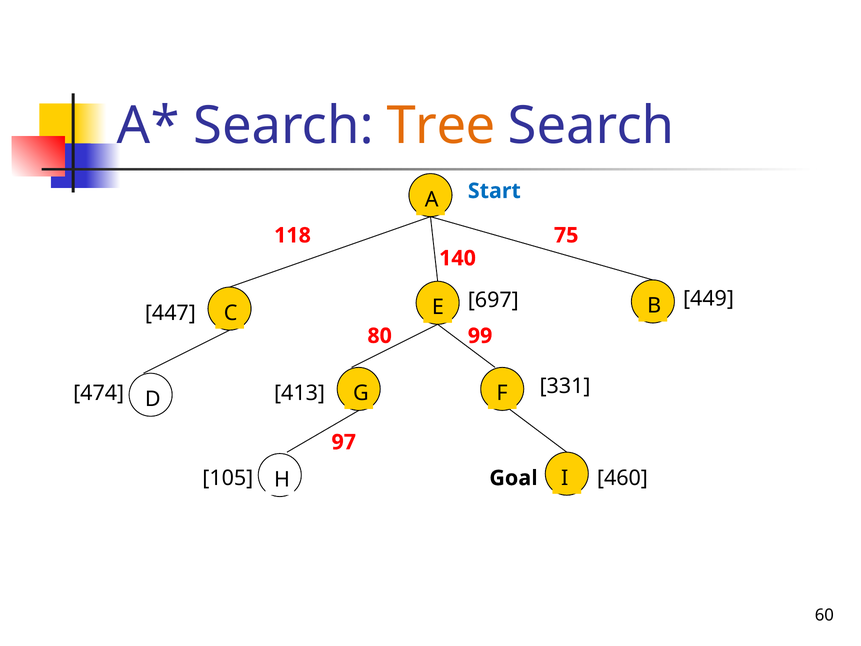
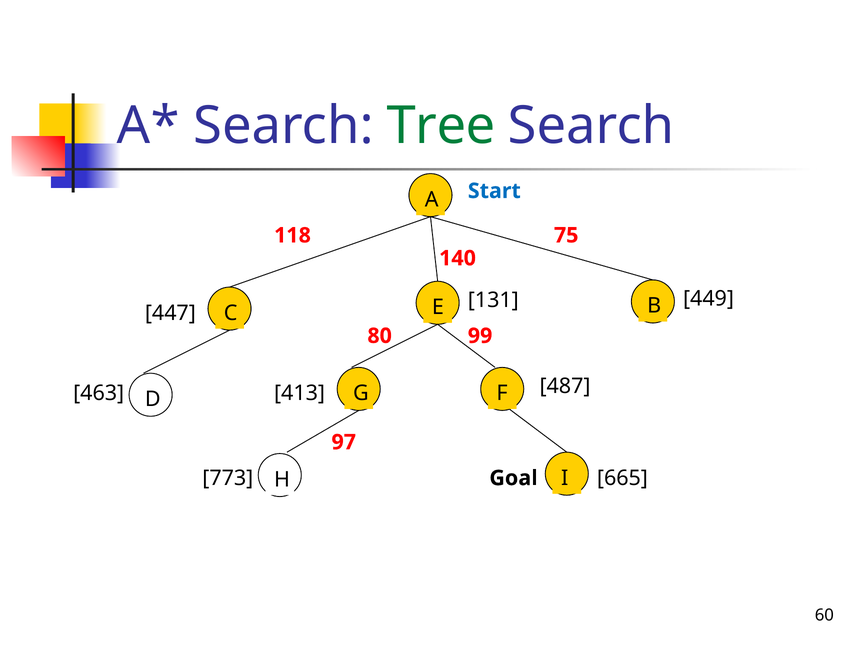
Tree colour: orange -> green (441, 126)
697: 697 -> 131 (493, 300)
331: 331 -> 487 (565, 386)
474: 474 -> 463 (99, 393)
105: 105 -> 773 (228, 478)
460: 460 -> 665 (622, 478)
